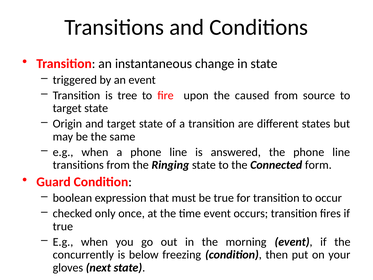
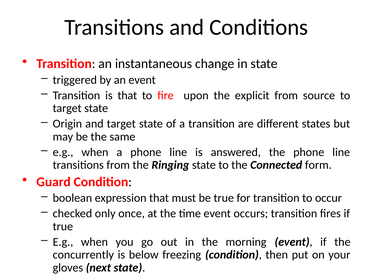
is tree: tree -> that (127, 95)
caused: caused -> explicit (252, 95)
